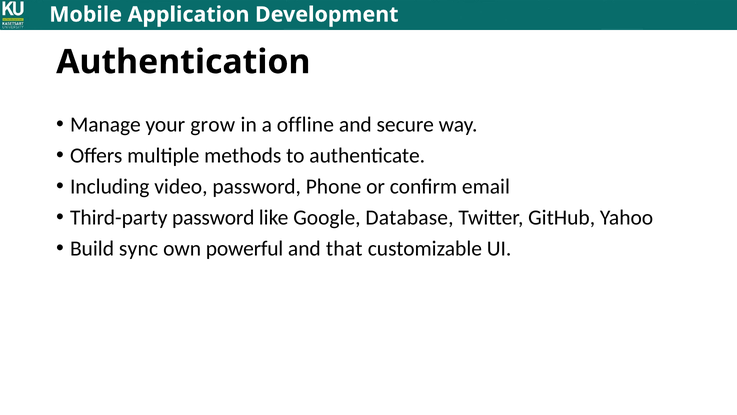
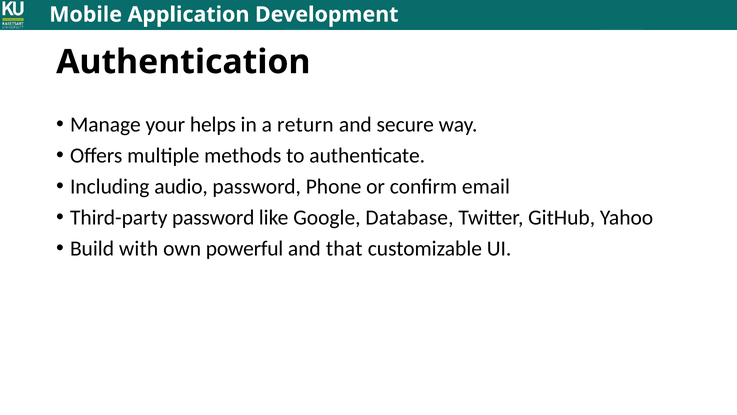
grow: grow -> helps (213, 125)
offline: offline -> return (305, 125)
video: video -> audio (181, 186)
sync: sync -> with (139, 248)
